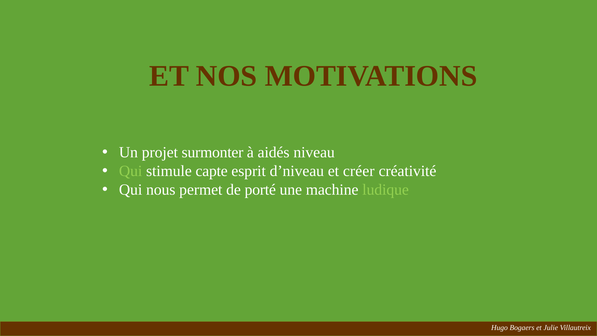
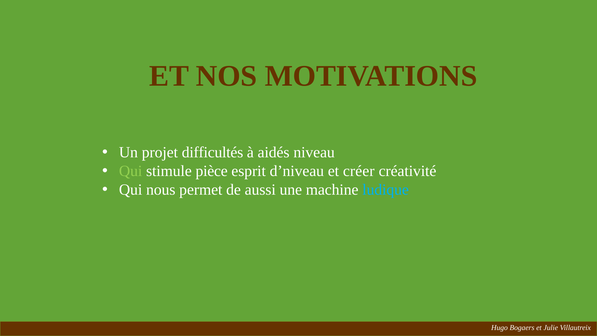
surmonter: surmonter -> difficultés (213, 152)
capte: capte -> pièce (212, 171)
porté: porté -> aussi (260, 190)
ludique colour: light green -> light blue (386, 190)
